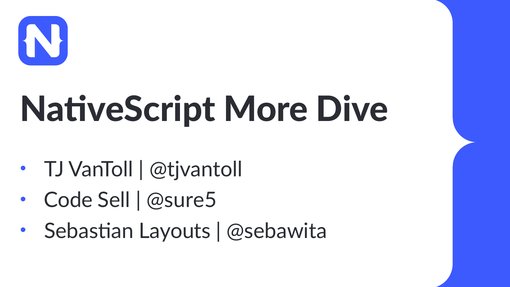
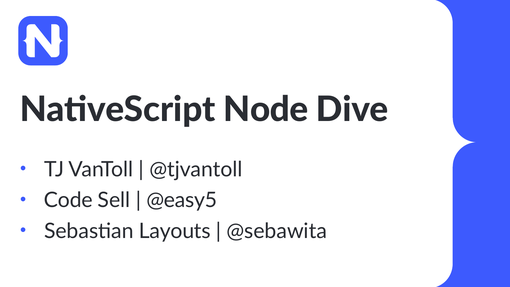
More: More -> Node (266, 109)
@sure5: @sure5 -> @easy5 (182, 200)
